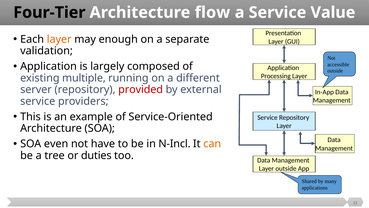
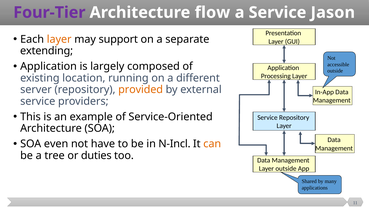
Four-Tier colour: black -> purple (49, 12)
Value: Value -> Jason (333, 12)
enough: enough -> support (118, 39)
validation: validation -> extending (47, 51)
multiple: multiple -> location (84, 78)
provided colour: red -> orange (141, 89)
